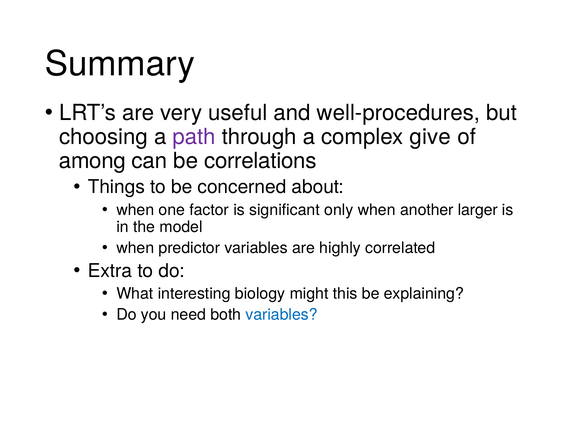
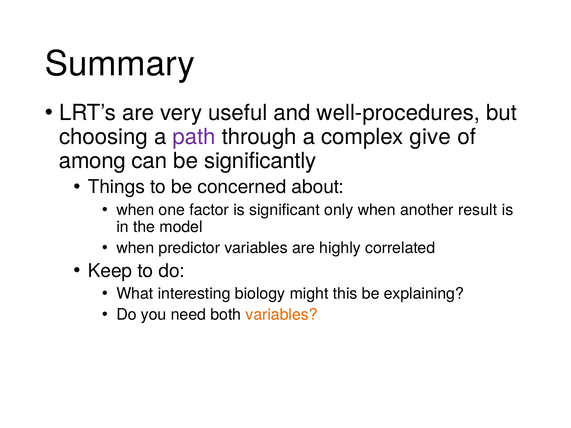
correlations: correlations -> significantly (260, 161)
larger: larger -> result (478, 210)
Extra: Extra -> Keep (110, 271)
variables colour: blue -> orange (282, 315)
